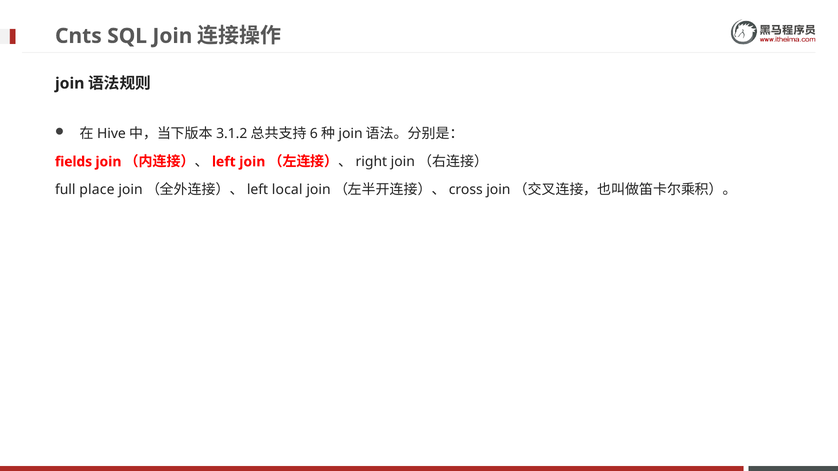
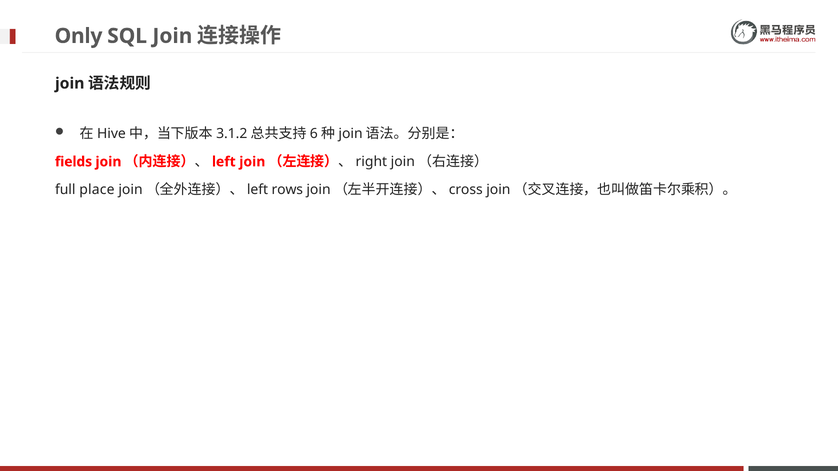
Cnts: Cnts -> Only (79, 36)
local: local -> rows (287, 190)
